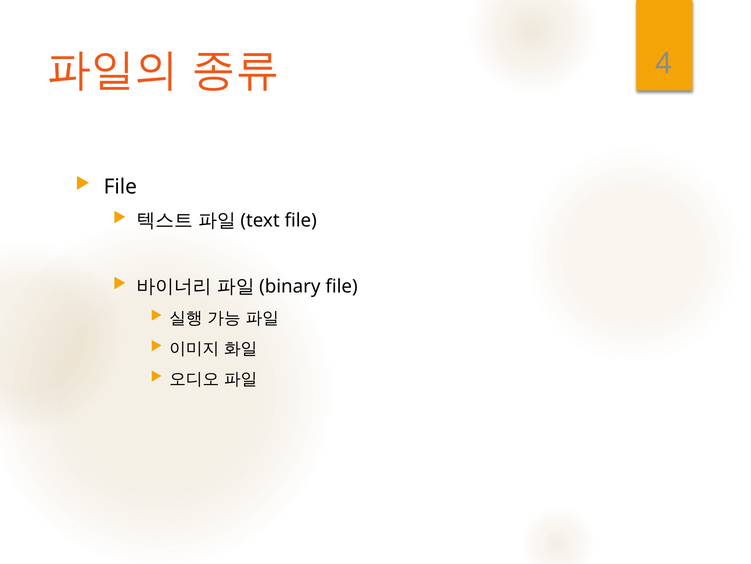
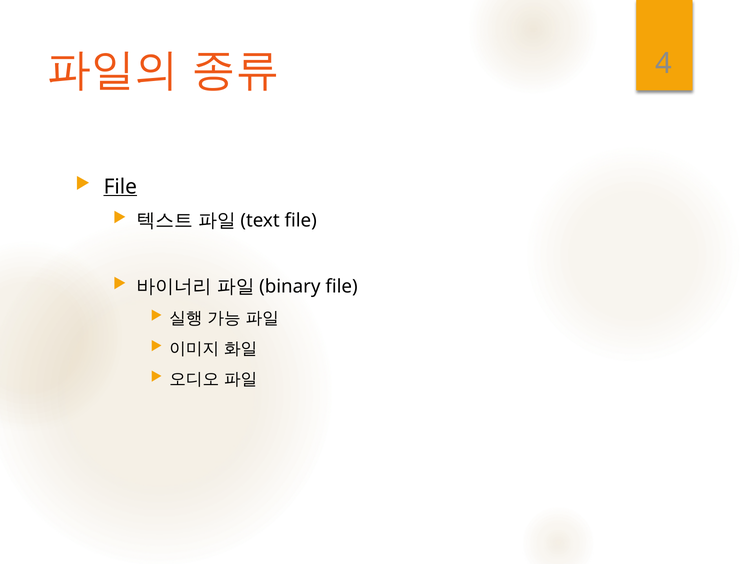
File underline: none -> present (120, 186)
